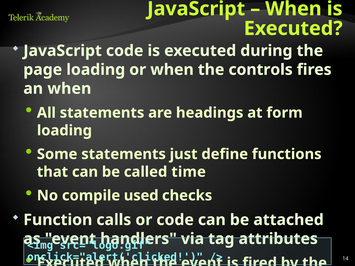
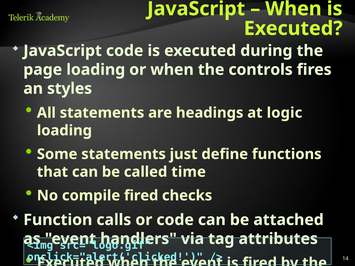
an when: when -> styles (70, 89)
form: form -> logic (284, 113)
compile used: used -> fired (141, 196)
